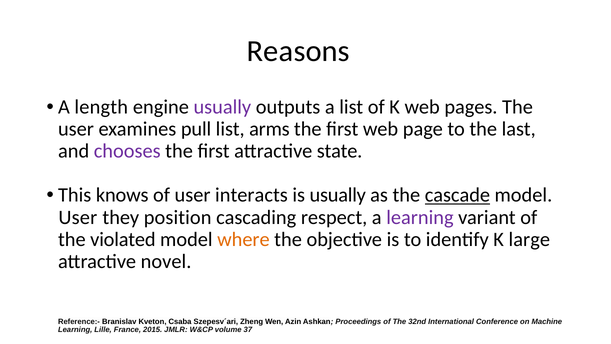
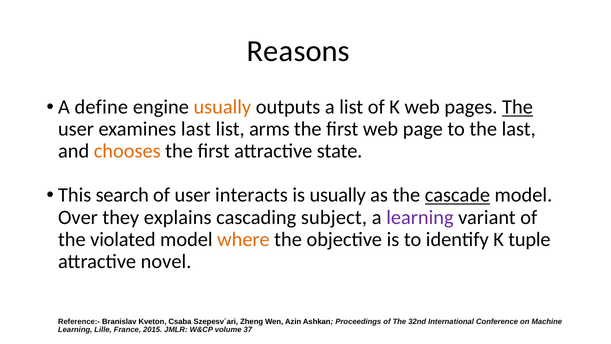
length: length -> define (101, 107)
usually colour: purple -> orange (222, 107)
The underline: none -> present (517, 107)
examines pull: pull -> last (196, 129)
chooses colour: purple -> orange (127, 151)
knows: knows -> search (122, 195)
User: User -> Over (78, 217)
position: position -> explains (178, 217)
respect: respect -> subject (334, 217)
large: large -> tuple (529, 239)
